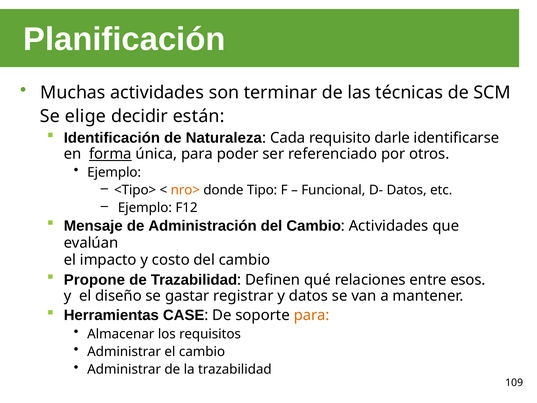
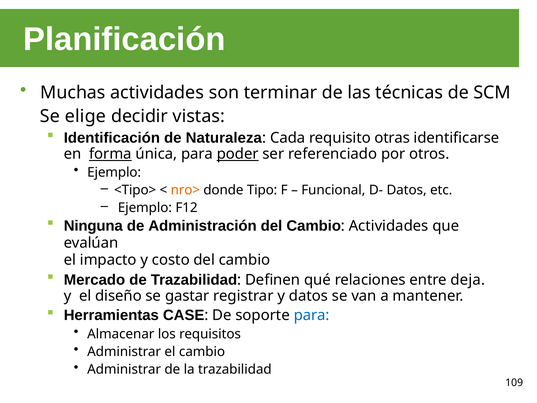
están: están -> vistas (199, 116)
darle: darle -> otras (392, 138)
poder underline: none -> present (238, 154)
Mensaje: Mensaje -> Ninguna (93, 226)
Propone: Propone -> Mercado (94, 280)
esos: esos -> deja (468, 280)
para colour: orange -> blue (312, 315)
